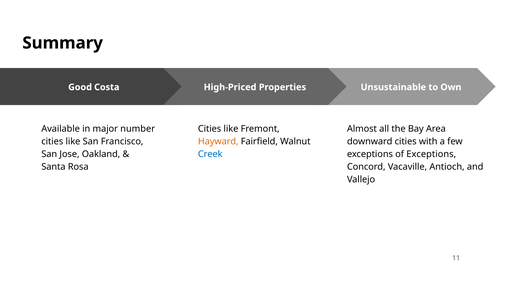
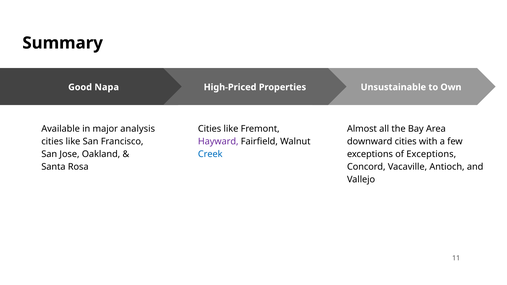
Costa: Costa -> Napa (107, 87)
number: number -> analysis (138, 129)
Hayward colour: orange -> purple (218, 142)
